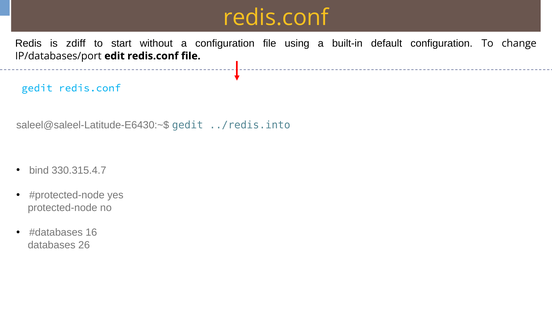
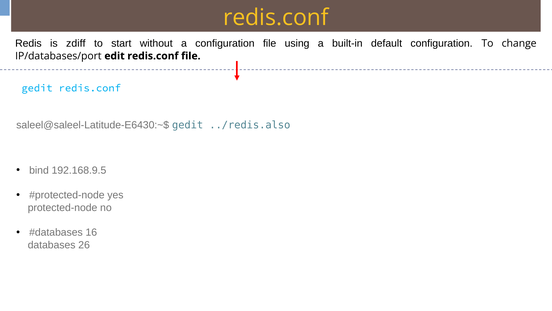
../redis.into: ../redis.into -> ../redis.also (250, 125)
330.315.4.7: 330.315.4.7 -> 192.168.9.5 (79, 170)
